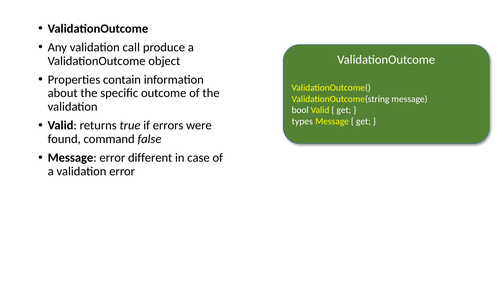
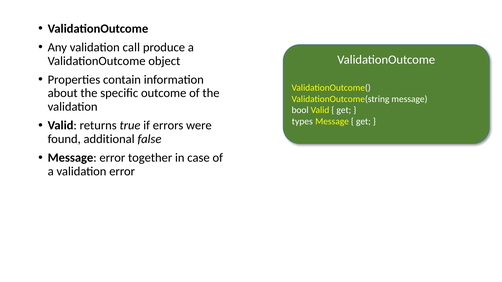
command: command -> additional (109, 139)
different: different -> together (150, 158)
